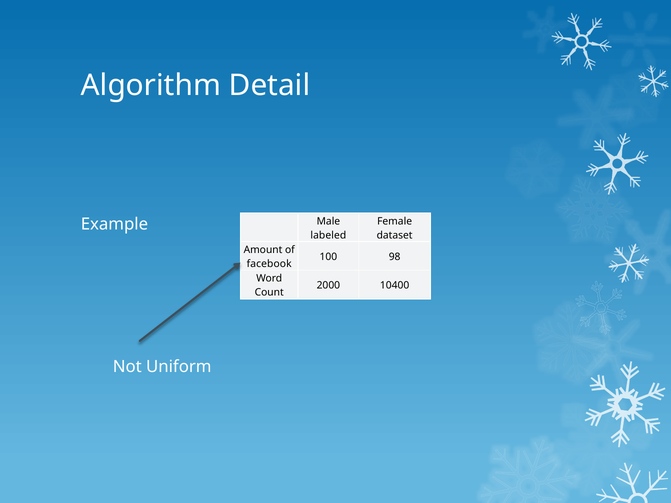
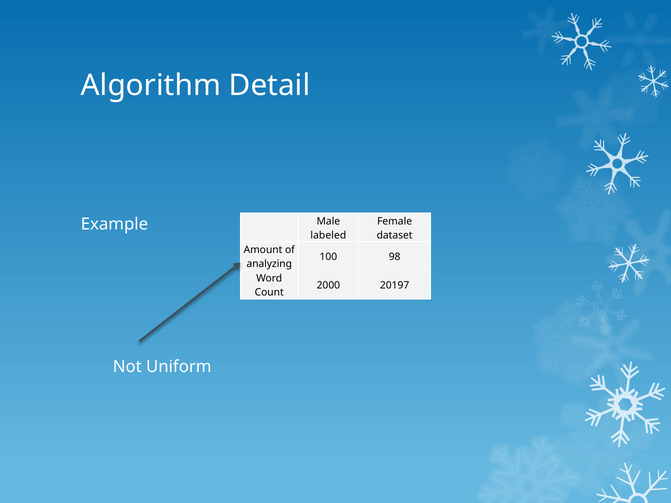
facebook: facebook -> analyzing (269, 264)
10400: 10400 -> 20197 (395, 286)
